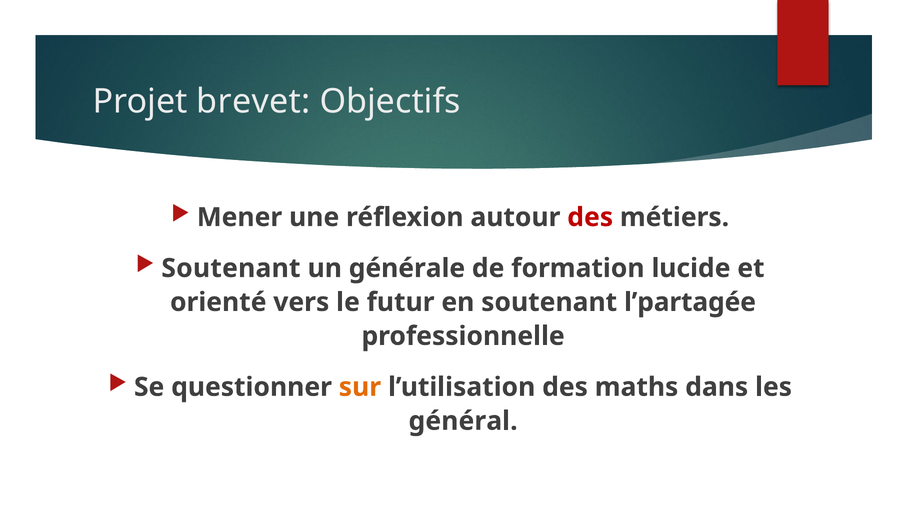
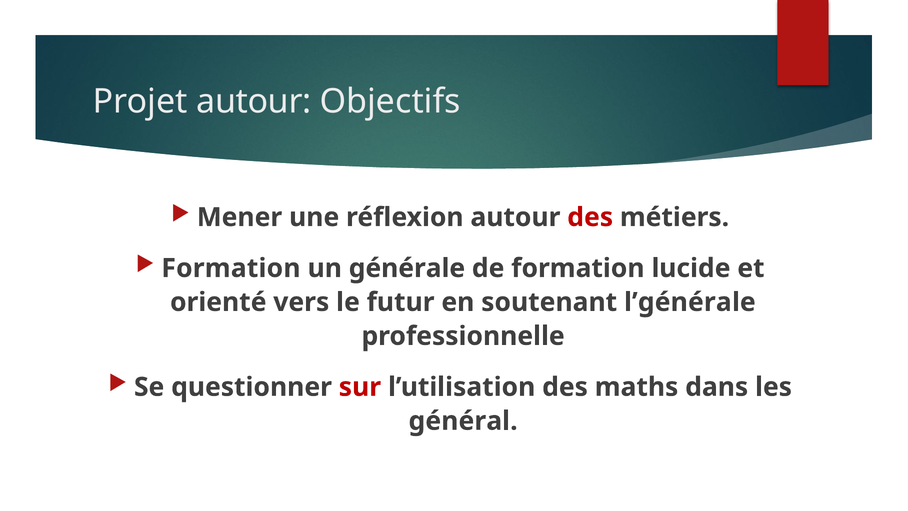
Projet brevet: brevet -> autour (254, 101)
Soutenant: Soutenant -> Formation (231, 268)
l’partagée: l’partagée -> l’générale (690, 302)
sur colour: orange -> red (360, 387)
